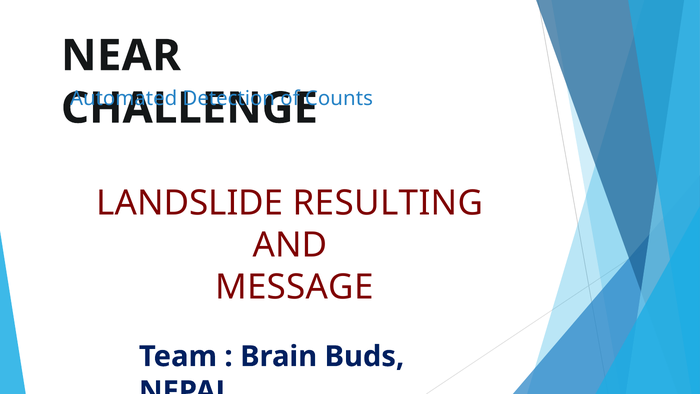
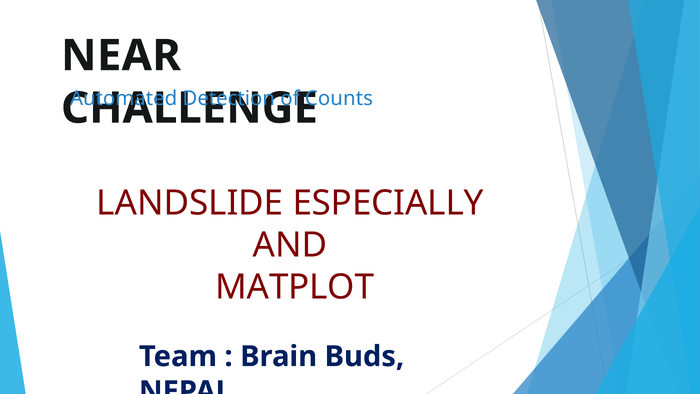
RESULTING: RESULTING -> ESPECIALLY (388, 203)
MESSAGE: MESSAGE -> MATPLOT (295, 287)
